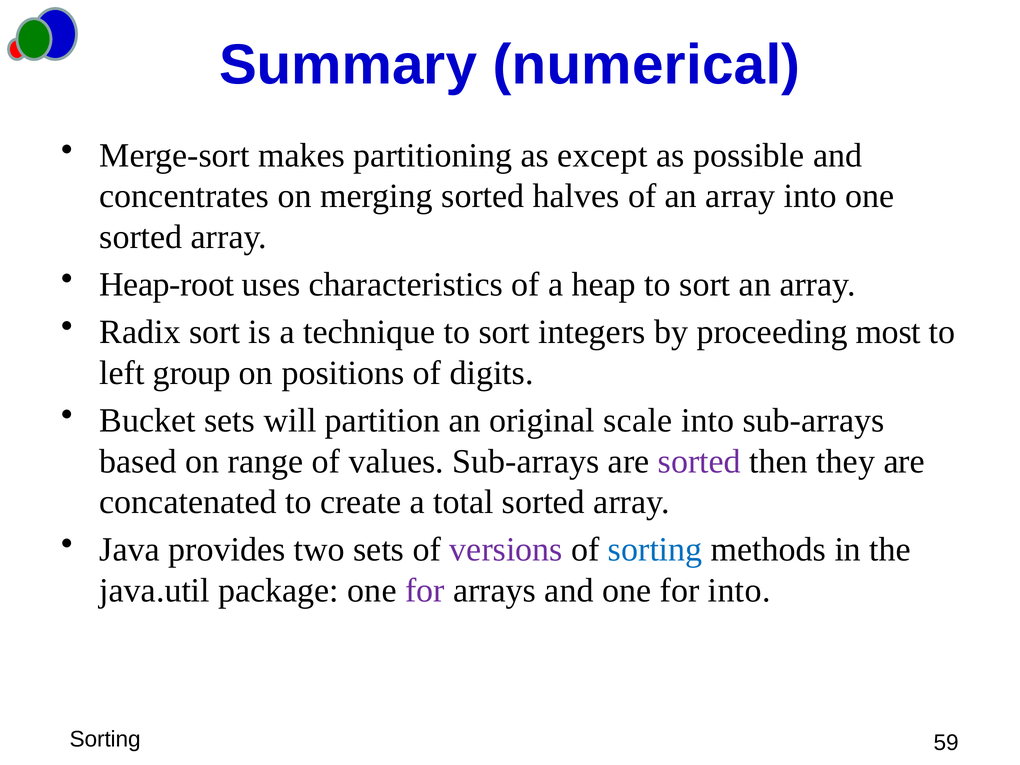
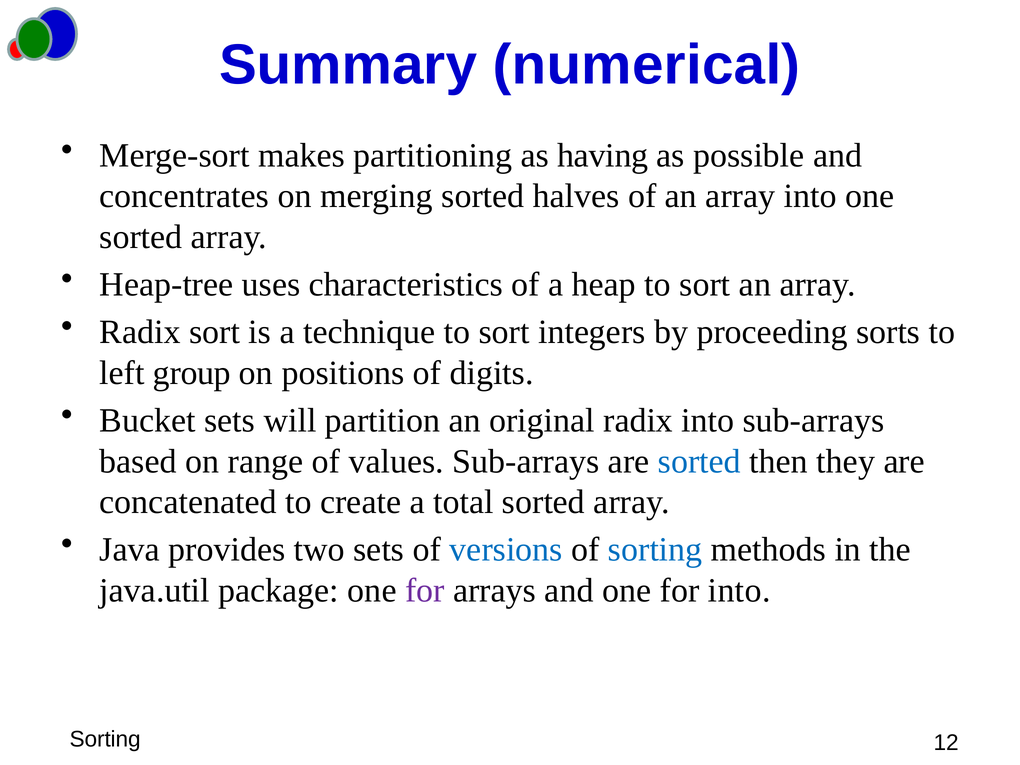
except: except -> having (603, 155)
Heap-root: Heap-root -> Heap-tree (166, 285)
most: most -> sorts (888, 332)
original scale: scale -> radix (638, 421)
sorted colour: purple -> blue (699, 461)
versions colour: purple -> blue (506, 550)
59: 59 -> 12 (946, 743)
